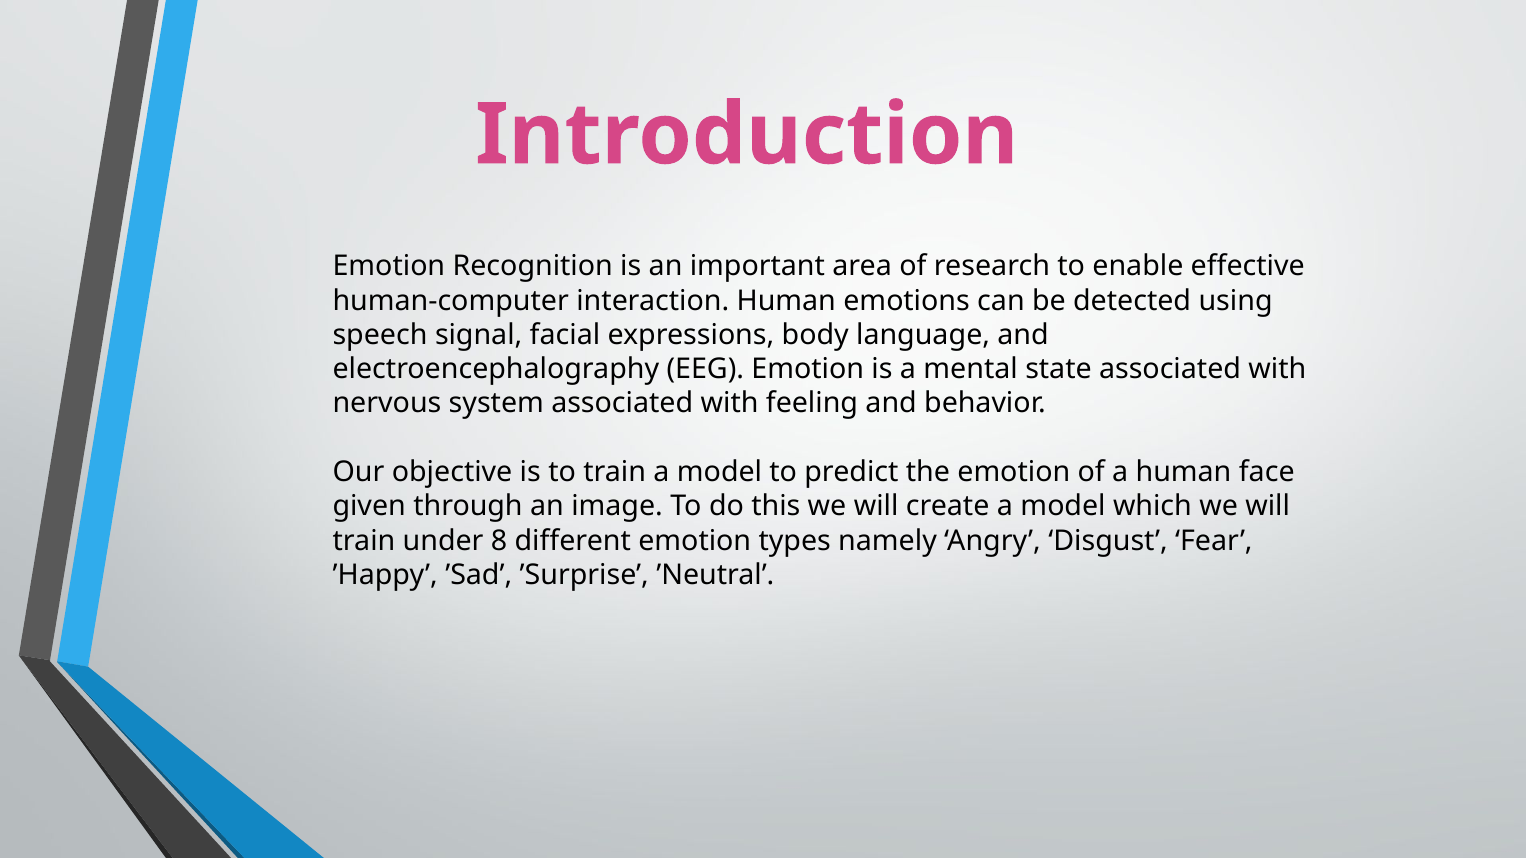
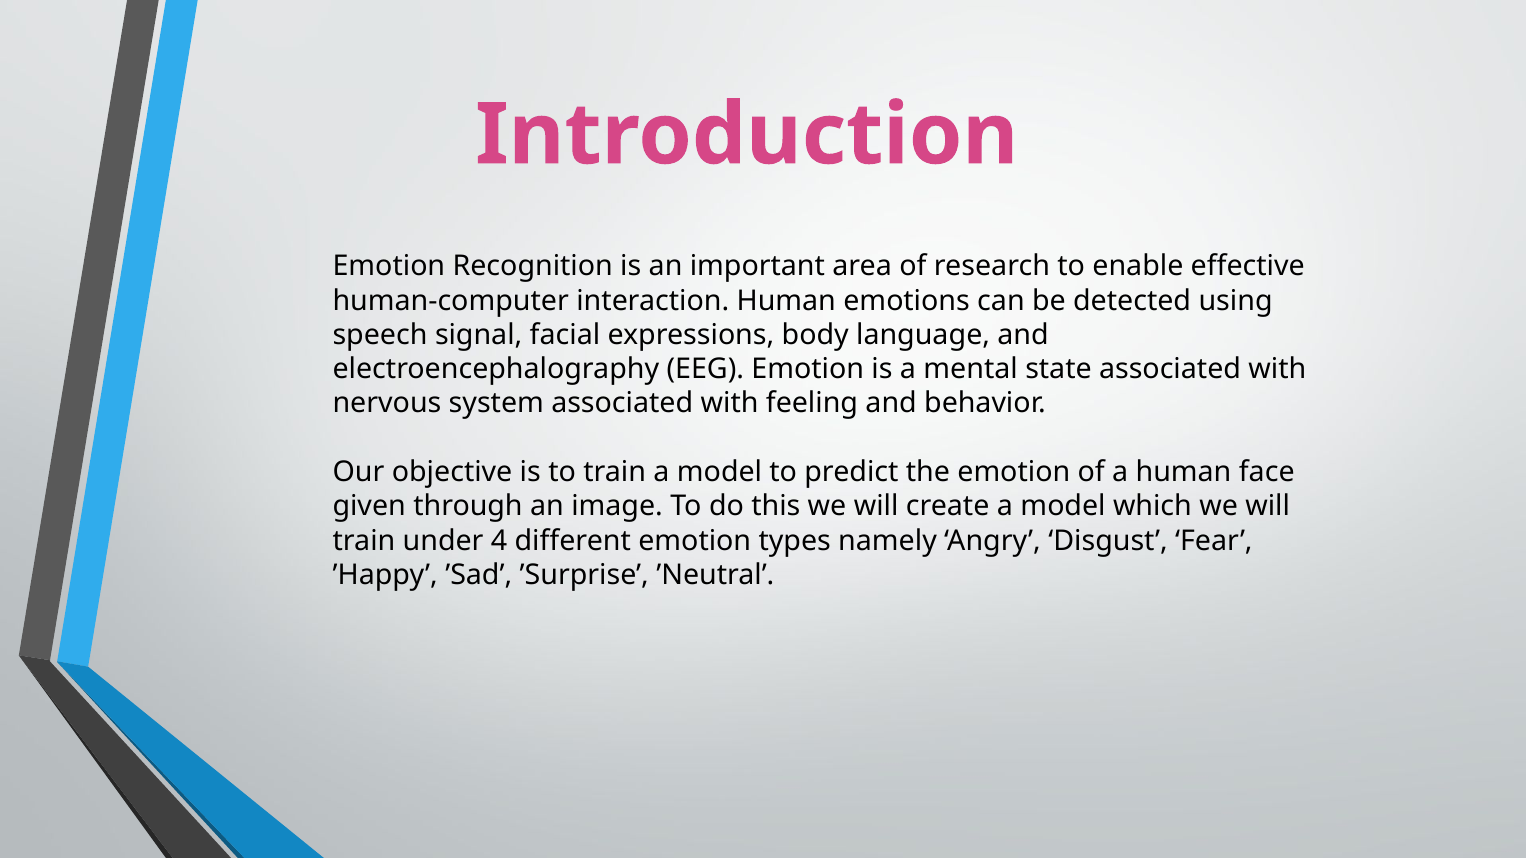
8: 8 -> 4 (499, 541)
